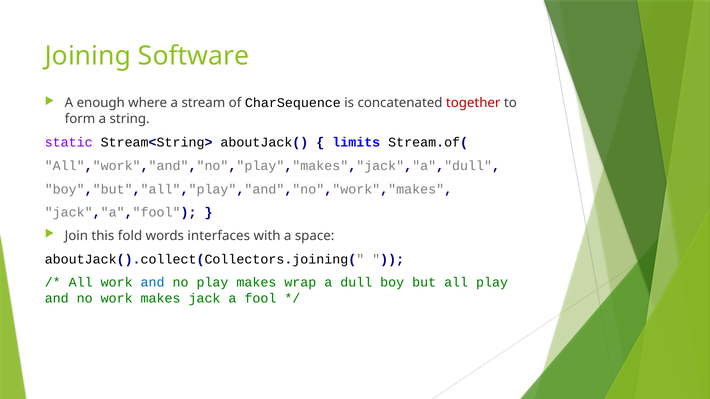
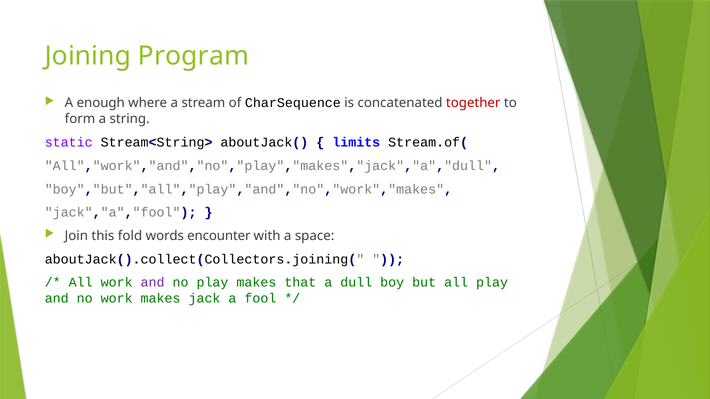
Software: Software -> Program (193, 56)
interfaces: interfaces -> encounter (219, 236)
and colour: blue -> purple (153, 283)
wrap: wrap -> that (300, 283)
